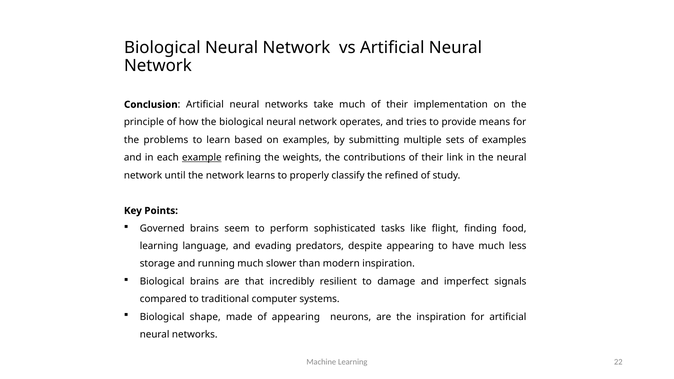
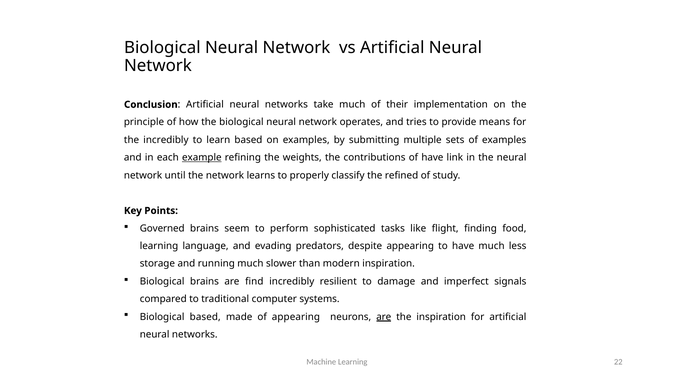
the problems: problems -> incredibly (166, 140)
contributions of their: their -> have (432, 158)
that: that -> find (254, 282)
Biological shape: shape -> based (205, 317)
are underline: none -> present (384, 317)
